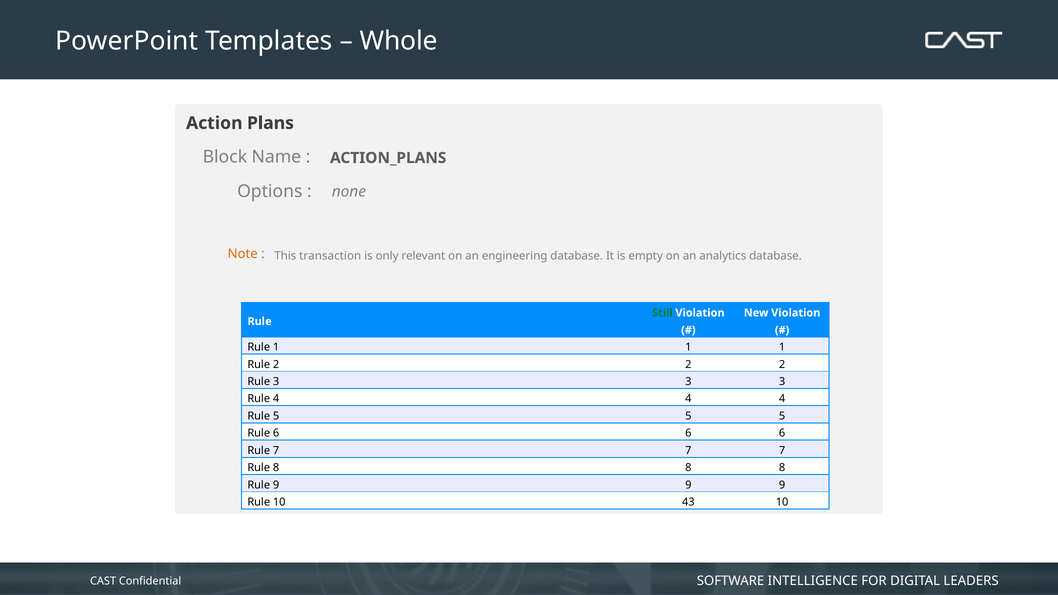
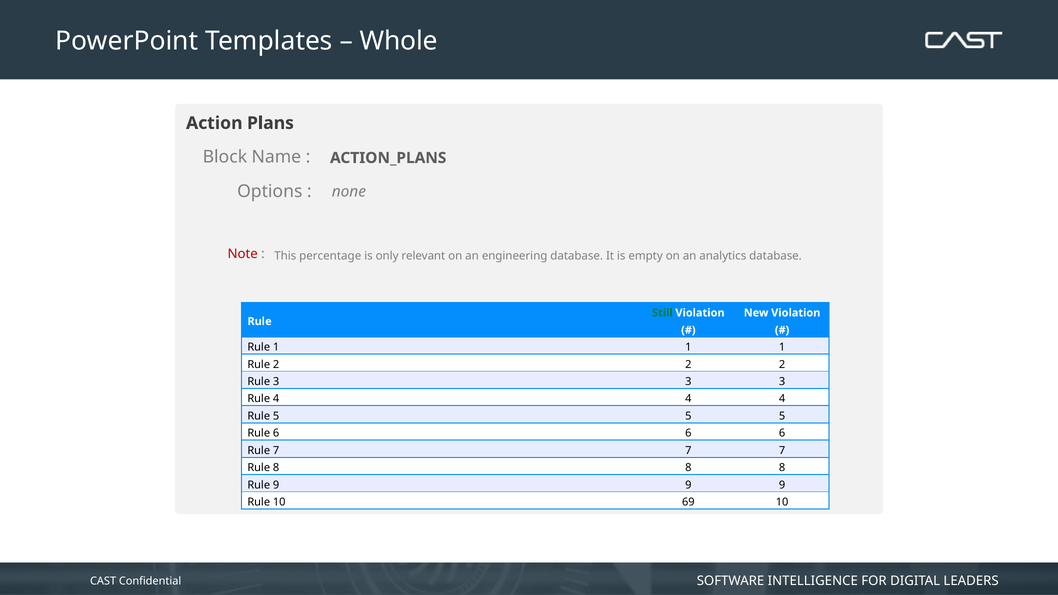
Note colour: orange -> red (243, 254)
transaction: transaction -> percentage (330, 256)
43: 43 -> 69 (688, 502)
